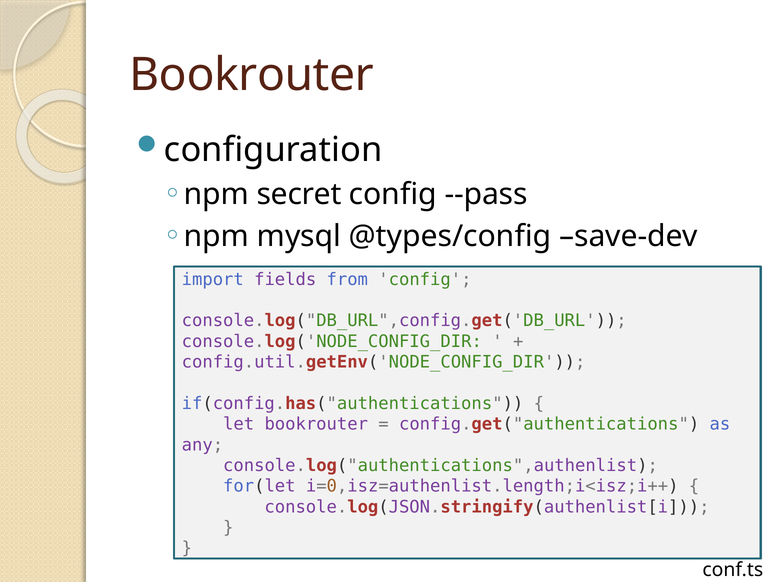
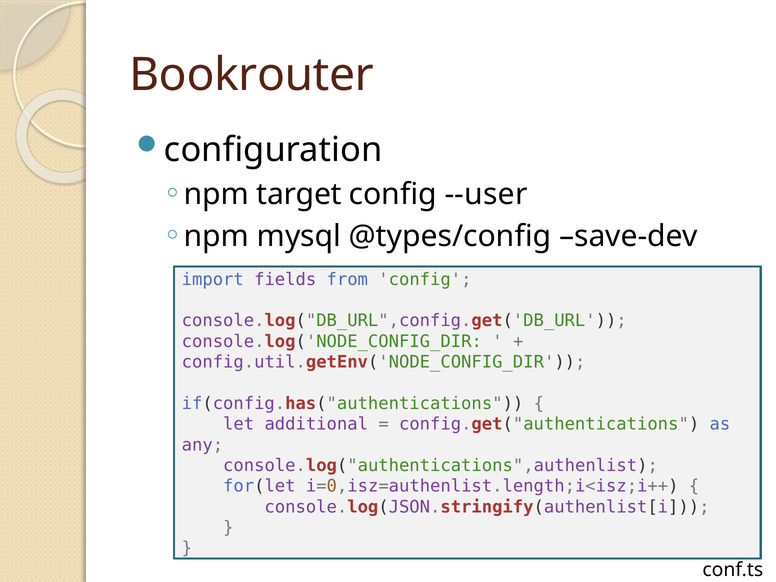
secret: secret -> target (299, 194)
--pass: --pass -> --user (486, 194)
let bookrouter: bookrouter -> additional (316, 424)
